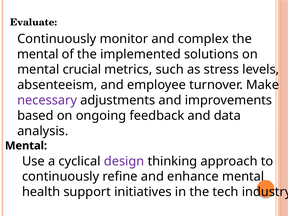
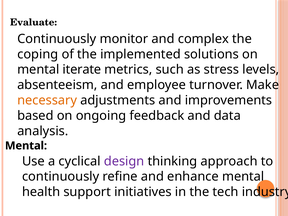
mental: mental -> coping (38, 54)
crucial: crucial -> iterate (82, 70)
necessary colour: purple -> orange (47, 100)
